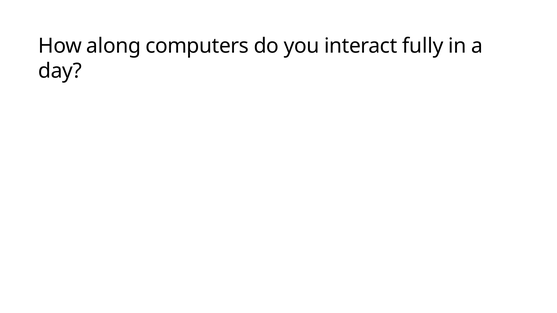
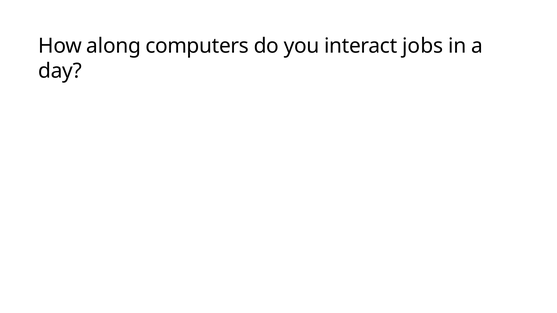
fully: fully -> jobs (423, 46)
